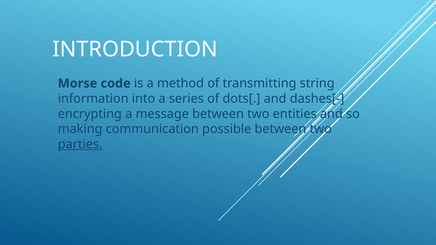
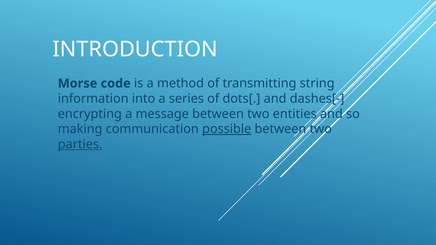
possible underline: none -> present (227, 129)
